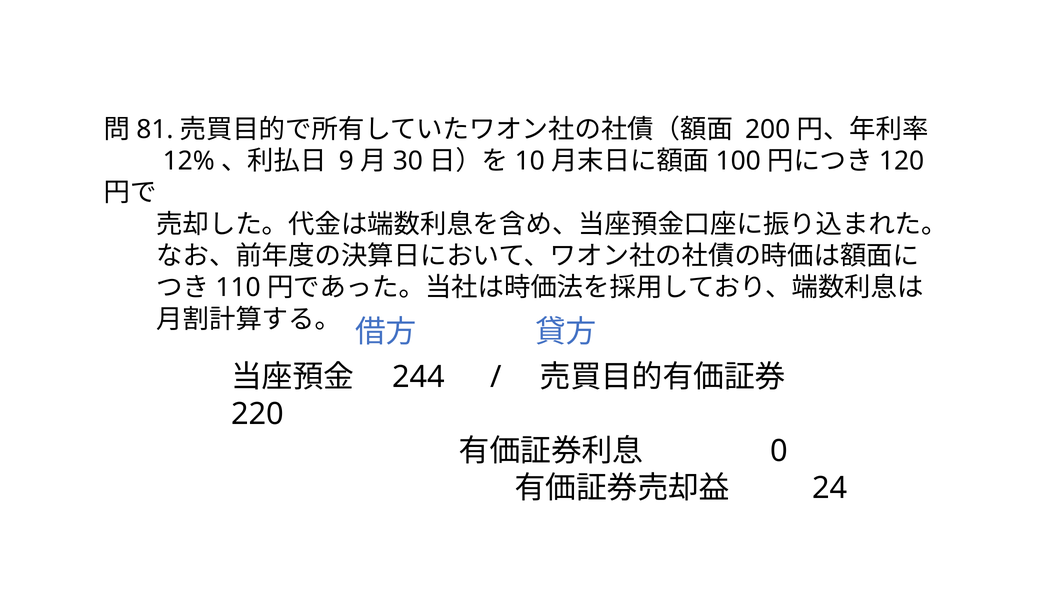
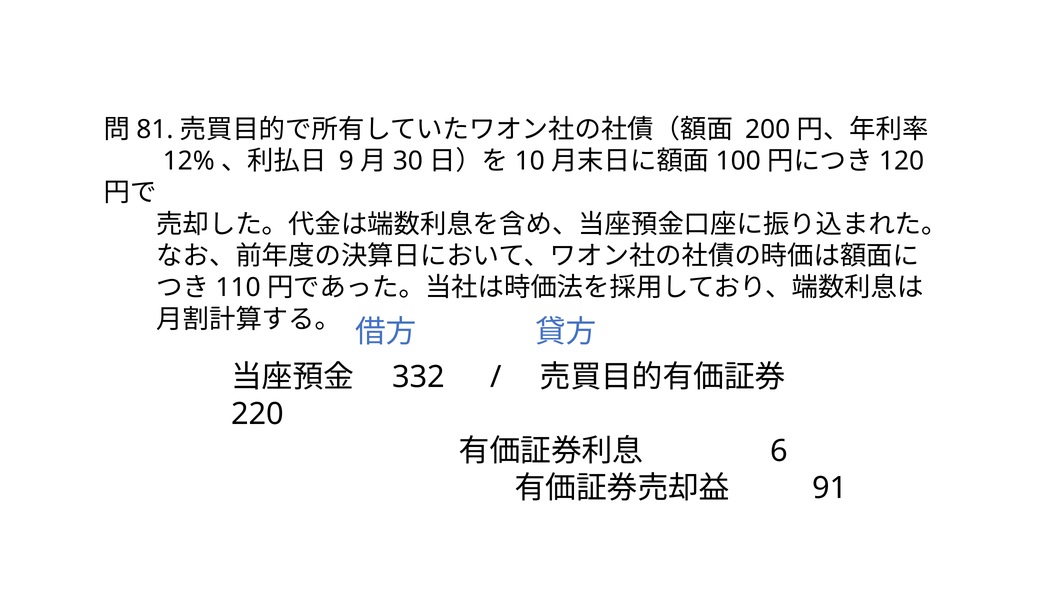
244: 244 -> 332 (419, 378)
0: 0 -> 6 (779, 451)
24: 24 -> 91 (830, 488)
